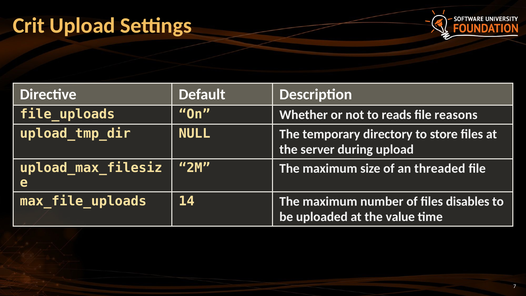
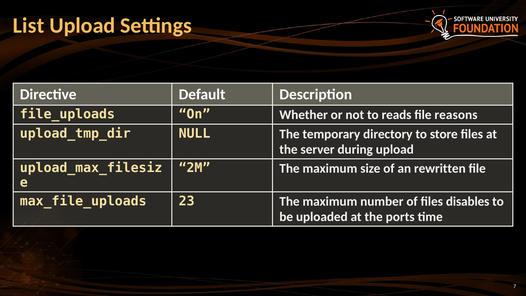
Crit: Crit -> List (29, 26)
threaded: threaded -> rewritten (440, 169)
14: 14 -> 23 (187, 201)
value: value -> ports (400, 217)
